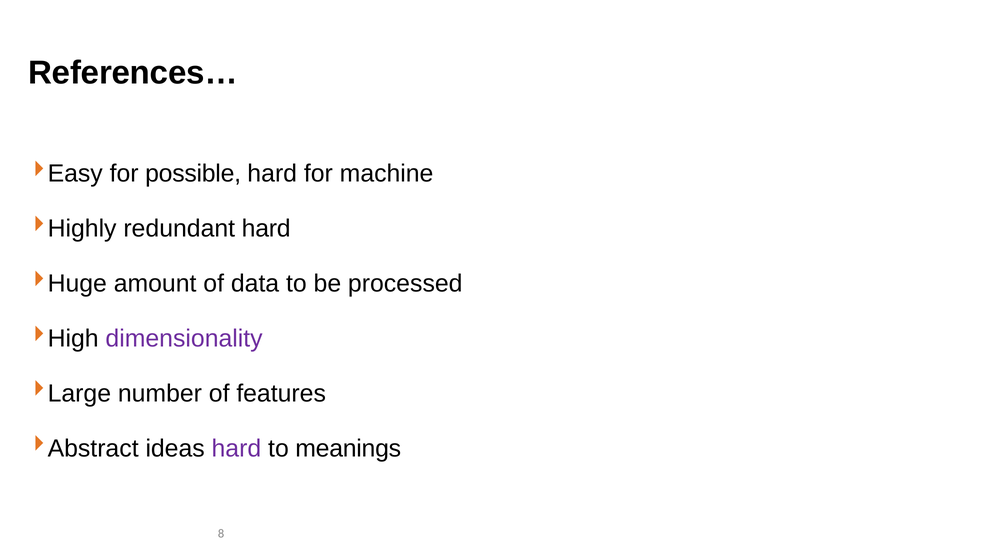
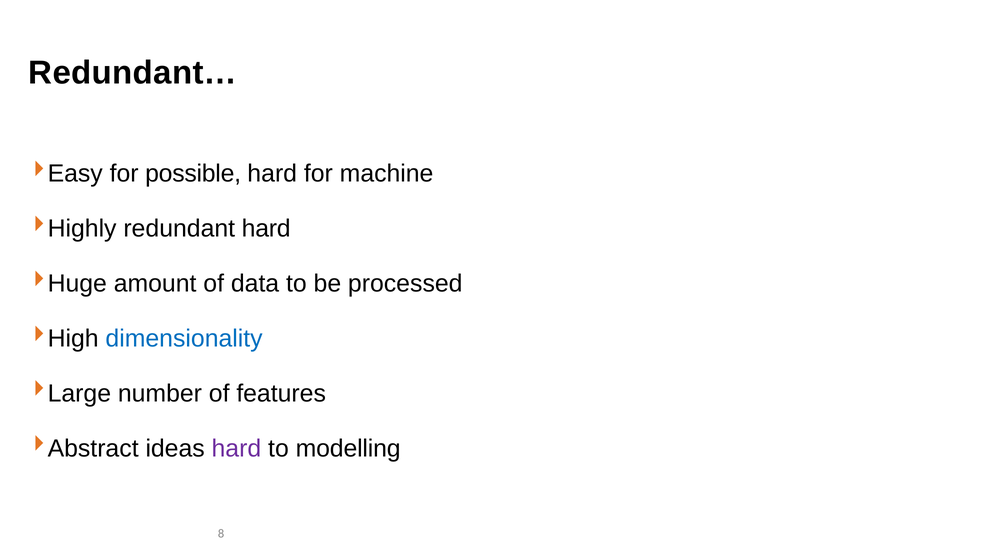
References…: References… -> Redundant… (133, 73)
dimensionality colour: purple -> blue (184, 338)
meanings: meanings -> modelling (348, 448)
